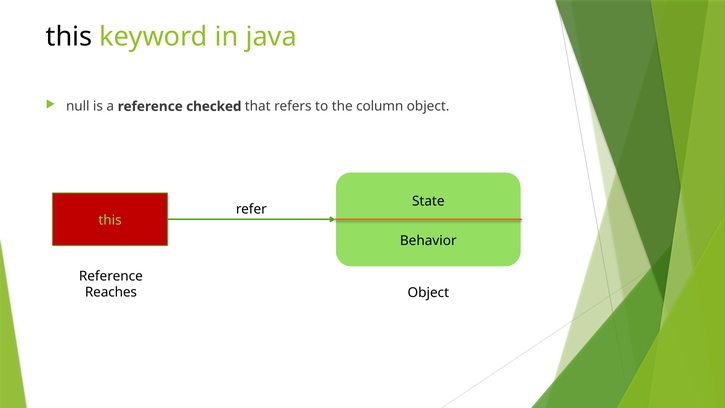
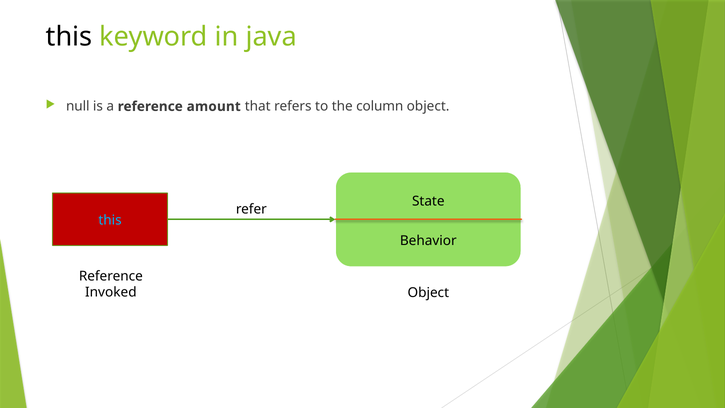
checked: checked -> amount (214, 106)
this colour: light green -> light blue (110, 220)
Reaches: Reaches -> Invoked (111, 292)
